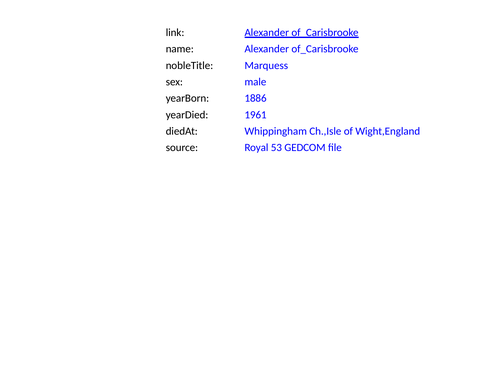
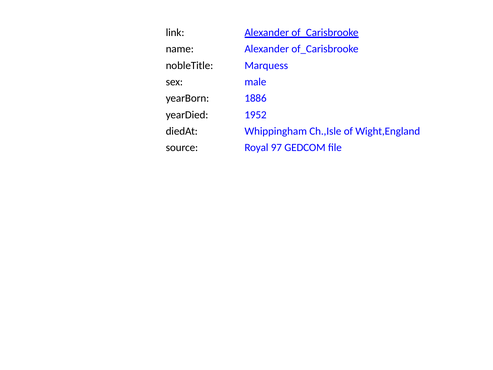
1961: 1961 -> 1952 (256, 115)
53: 53 -> 97 (276, 148)
